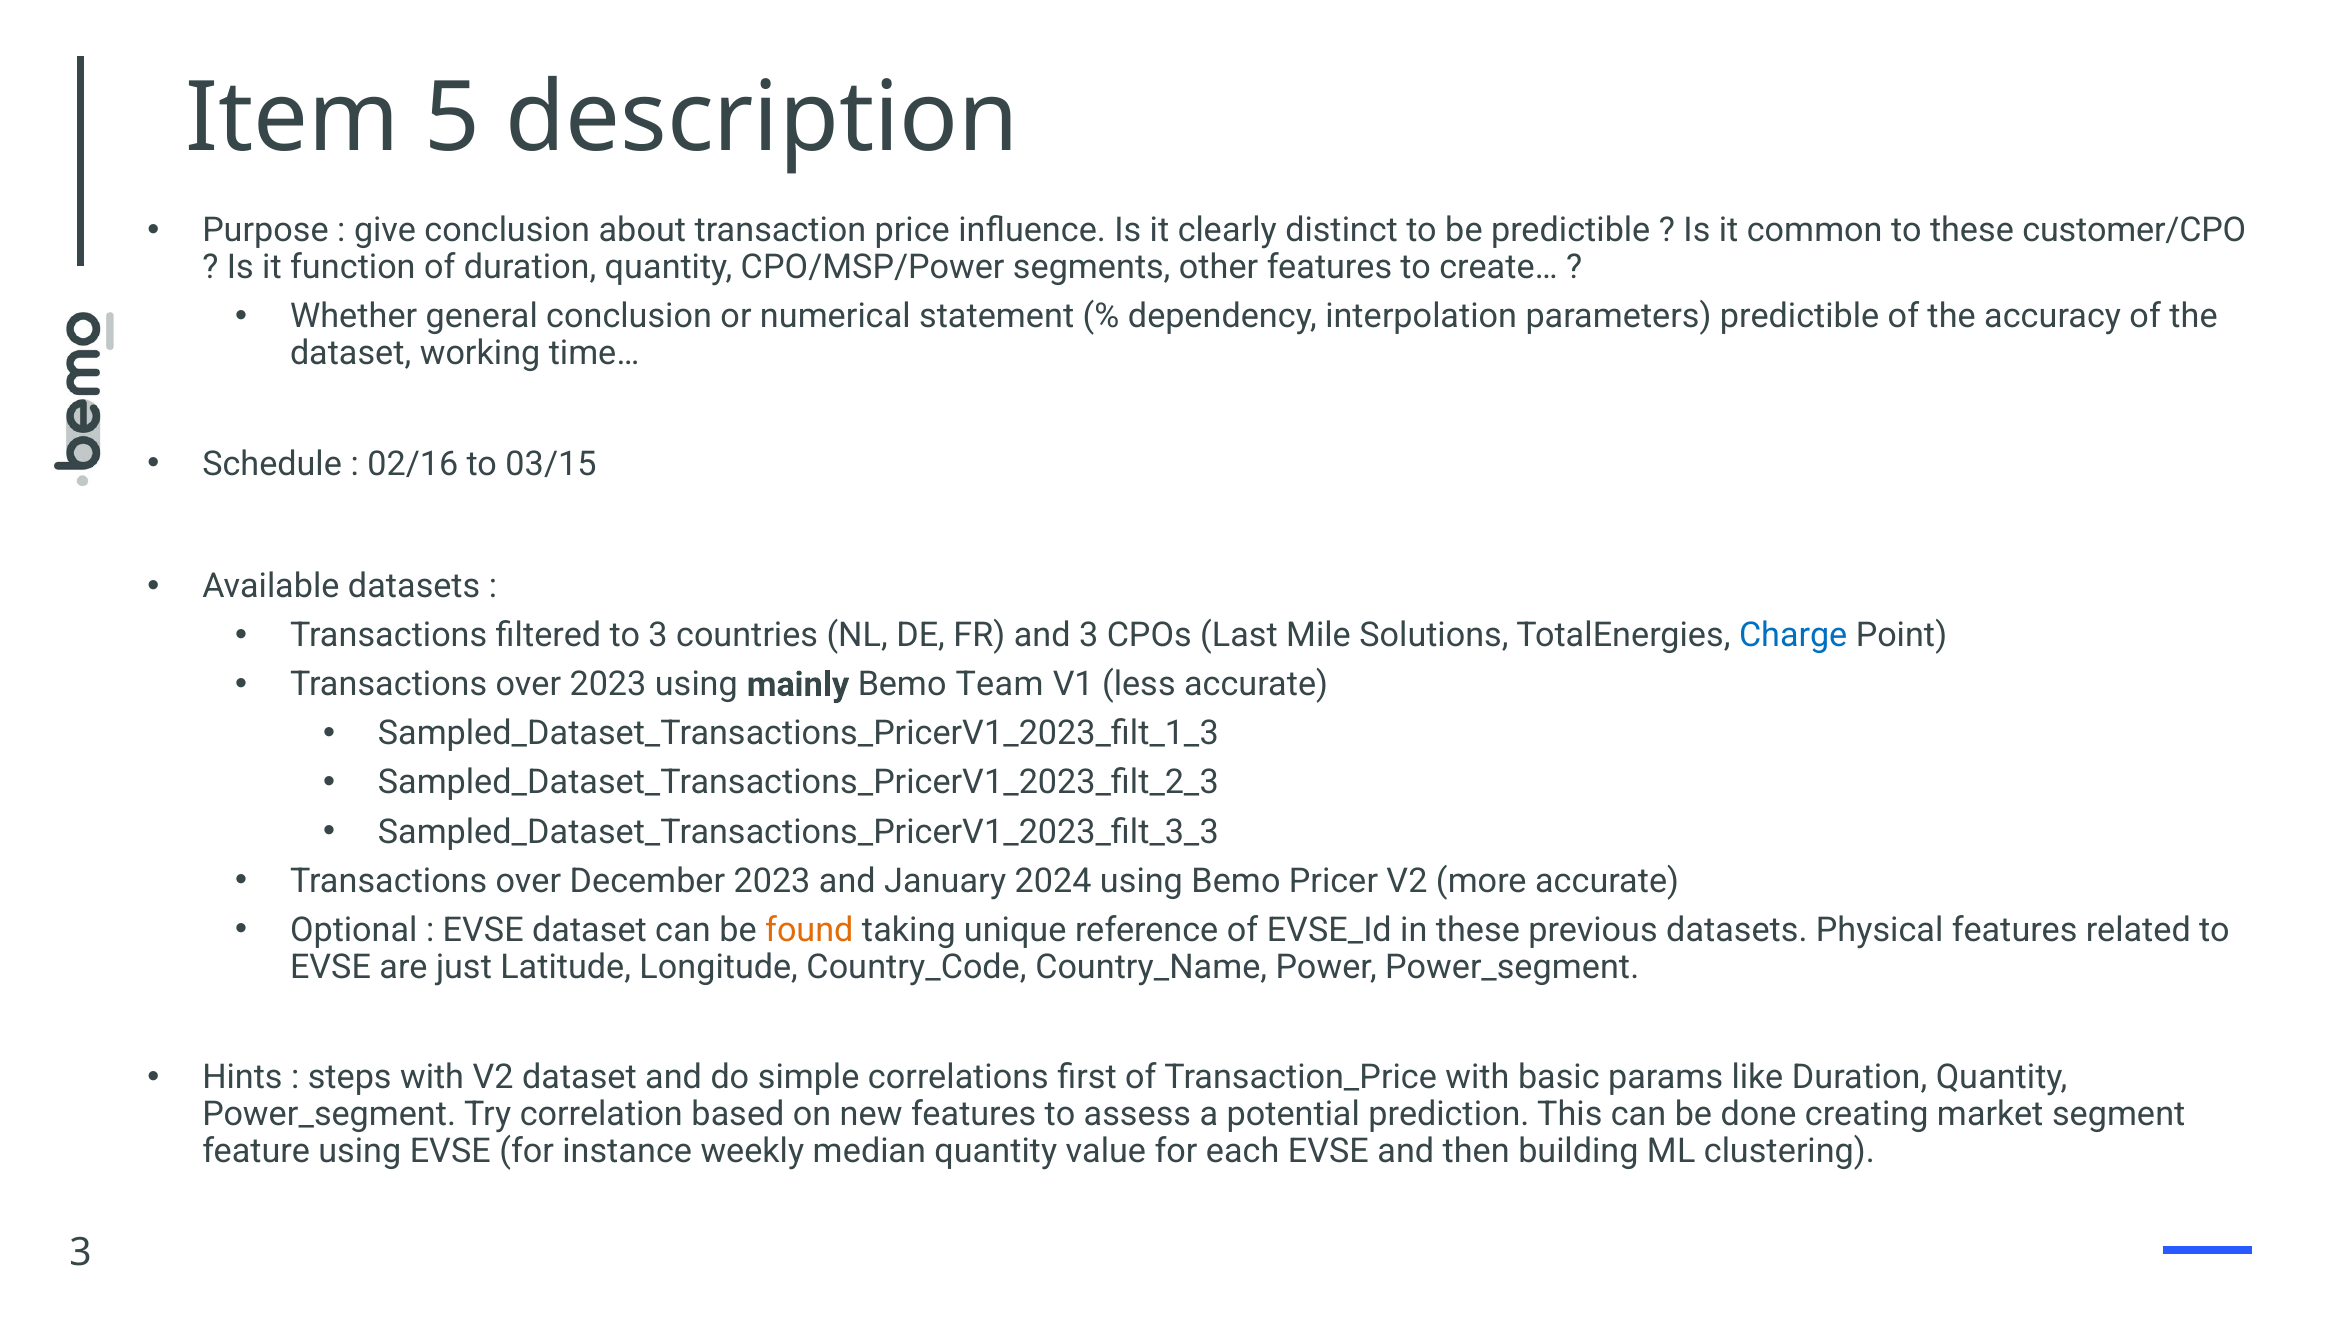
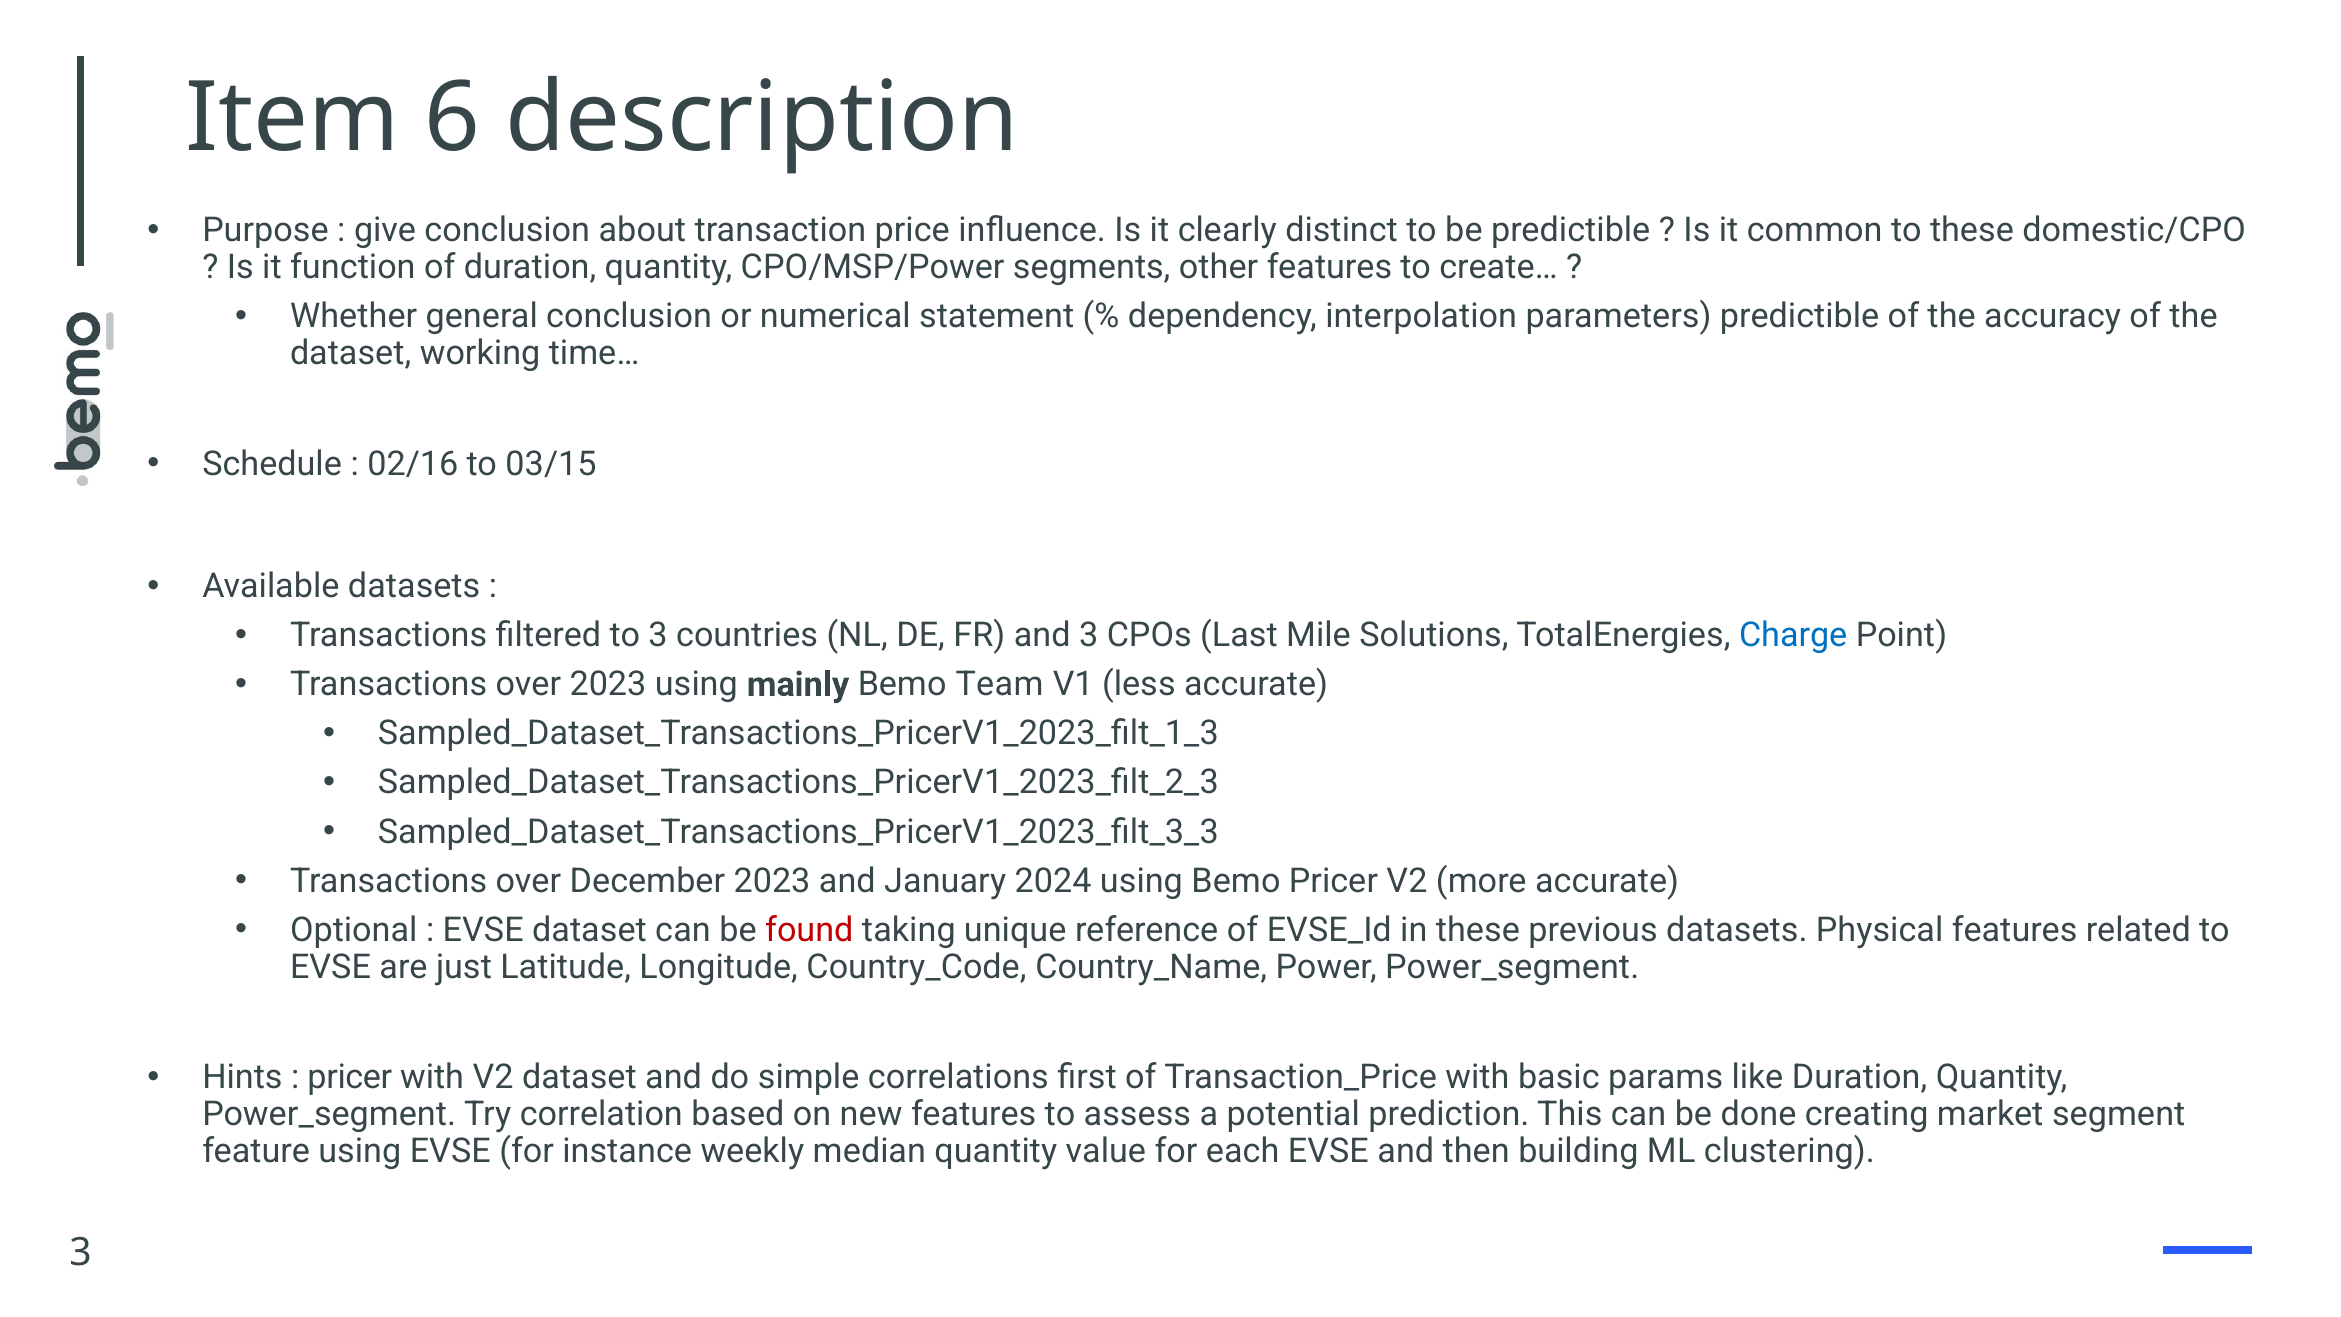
5: 5 -> 6 (452, 119)
customer/CPO: customer/CPO -> domestic/CPO (2134, 230)
found colour: orange -> red (809, 930)
steps: steps -> pricer (350, 1077)
